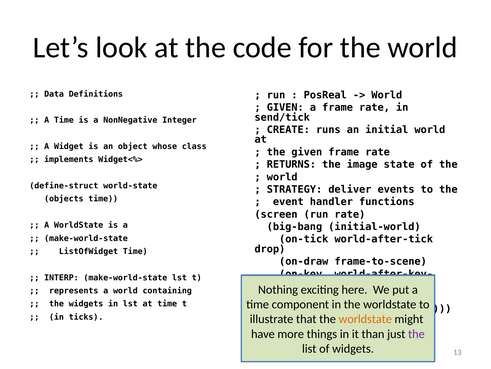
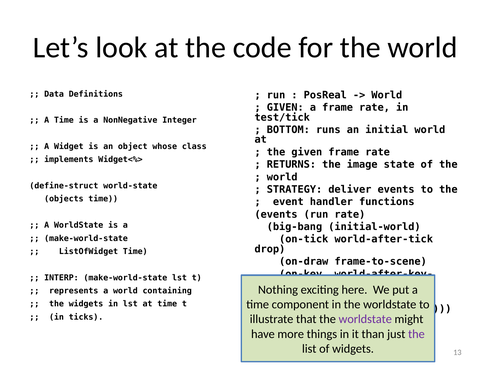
send/tick: send/tick -> test/tick (282, 117)
CREATE: CREATE -> BOTTOM (288, 130)
screen: screen -> events (276, 214)
worldstate colour: orange -> purple (365, 319)
